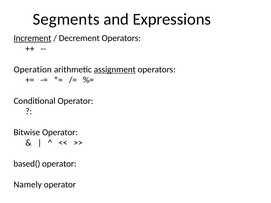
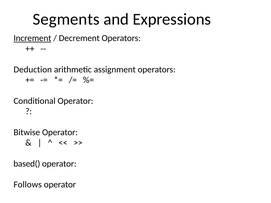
Operation: Operation -> Deduction (33, 70)
assignment underline: present -> none (115, 70)
Namely: Namely -> Follows (28, 185)
